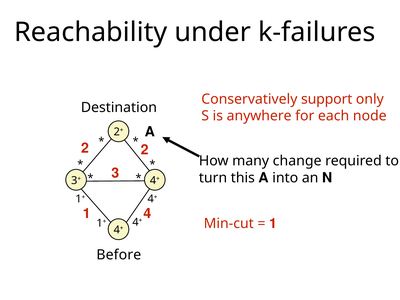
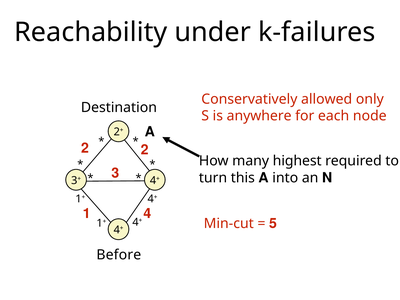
support: support -> allowed (327, 99)
change: change -> highest (297, 161)
1: 1 -> 5 (273, 223)
